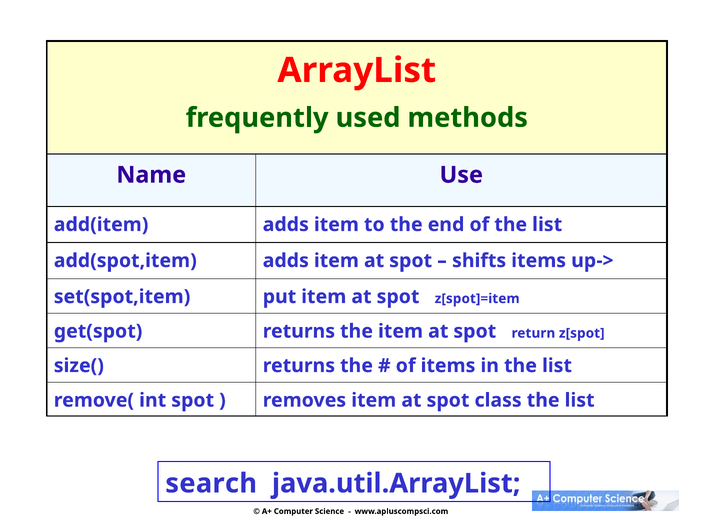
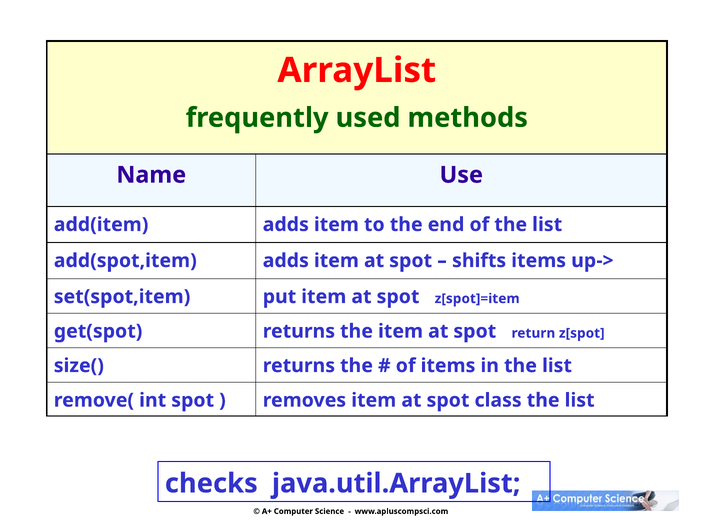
search: search -> checks (211, 484)
